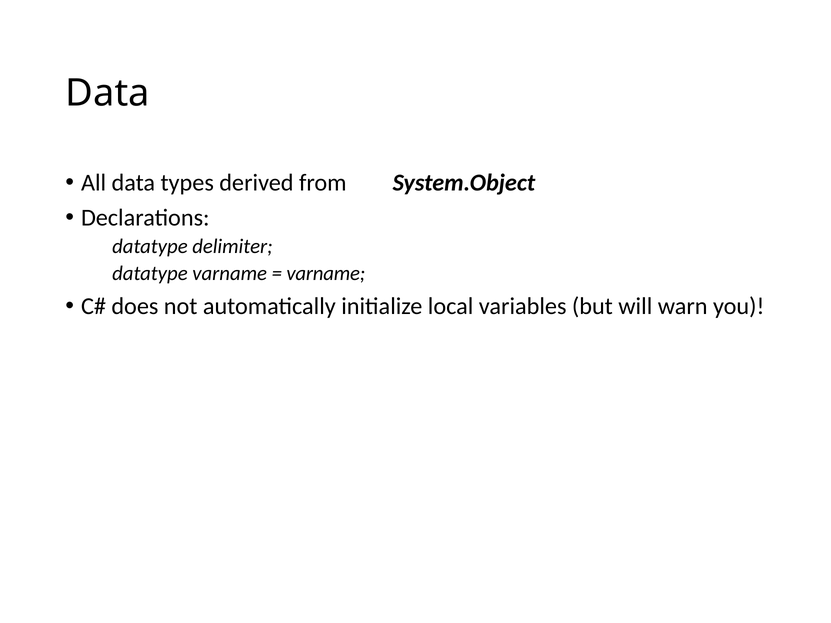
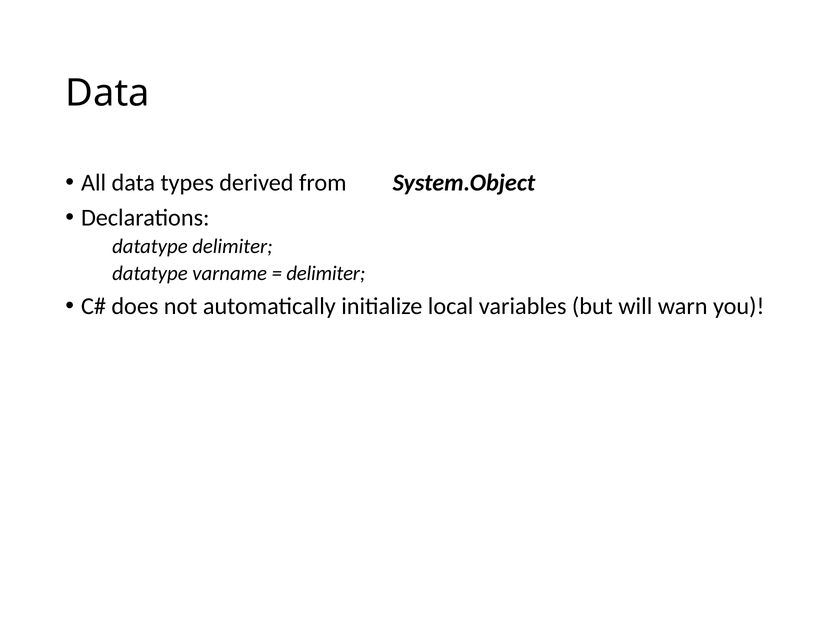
varname: varname -> delimiter (326, 273)
